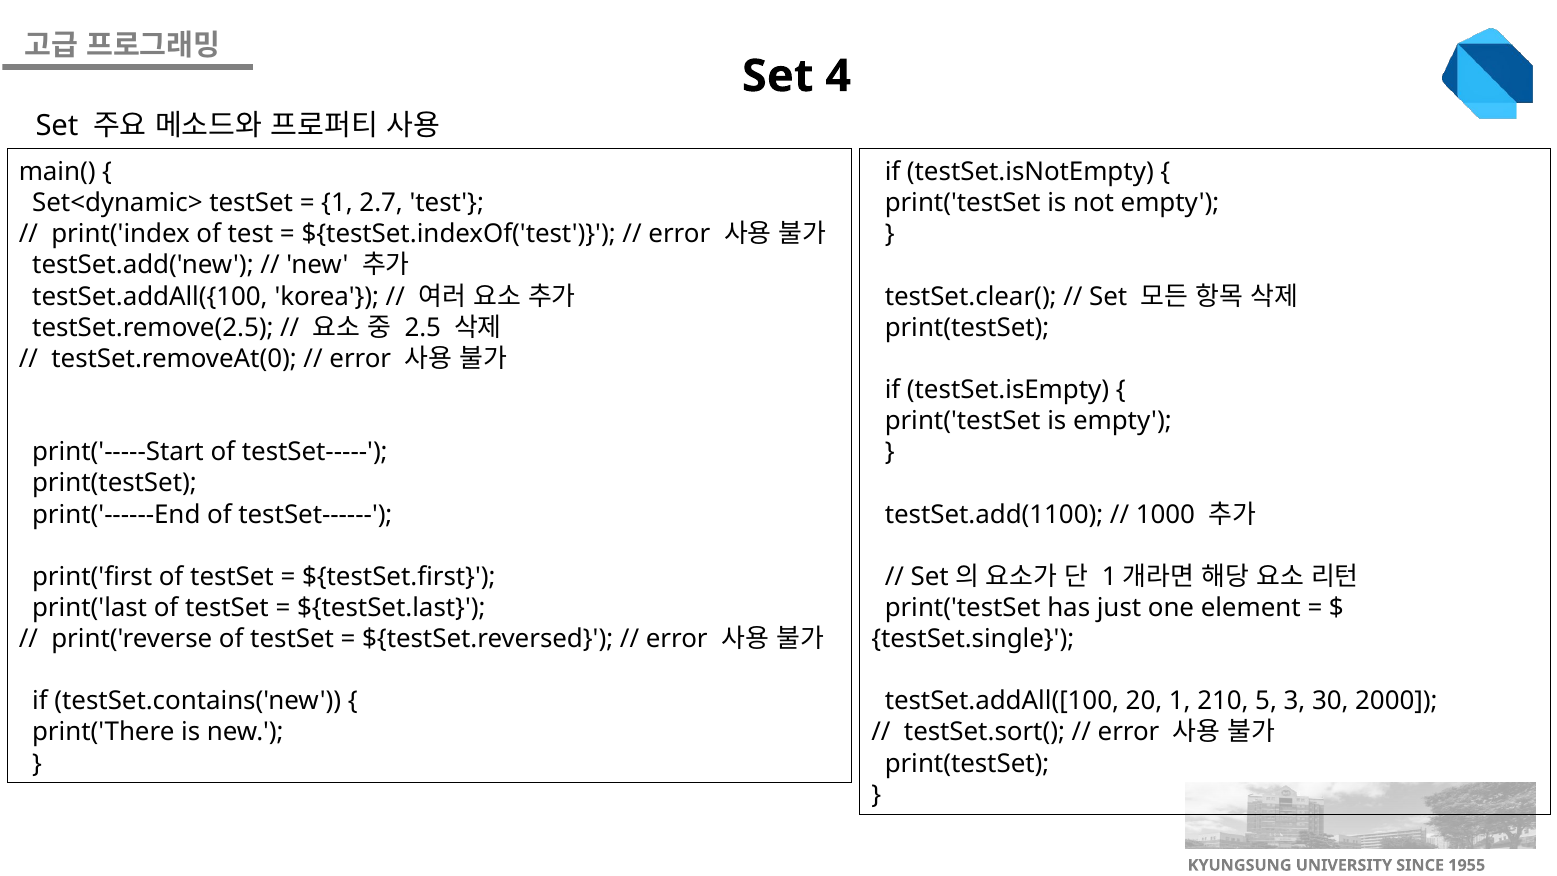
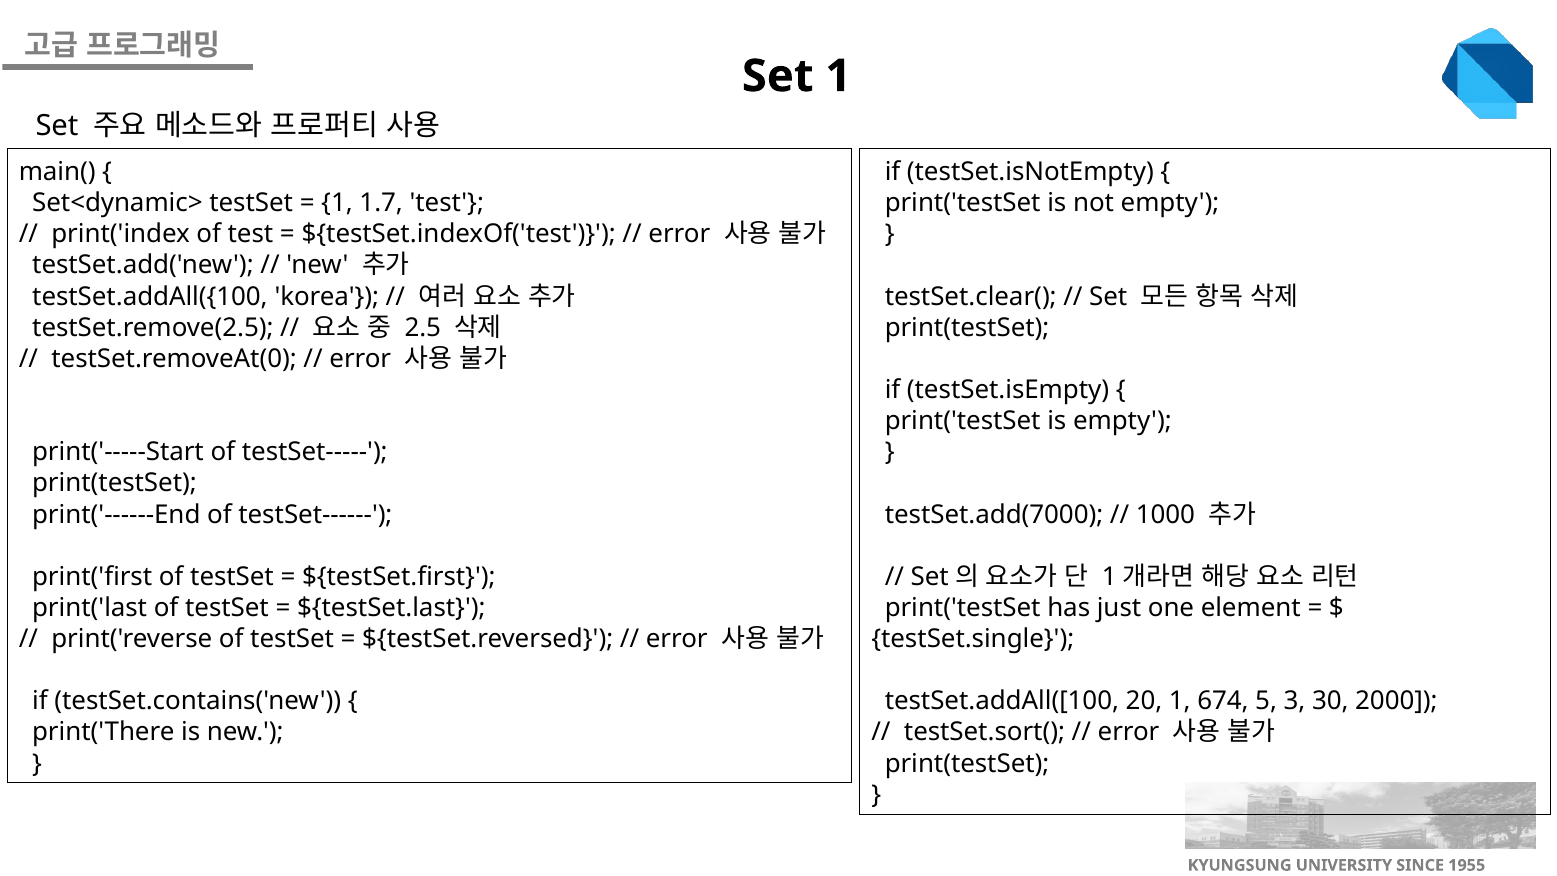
Set 4: 4 -> 1 (838, 76)
2.7: 2.7 -> 1.7 (381, 203)
testSet.add(1100: testSet.add(1100 -> testSet.add(7000 (994, 514)
210: 210 -> 674 (1223, 701)
